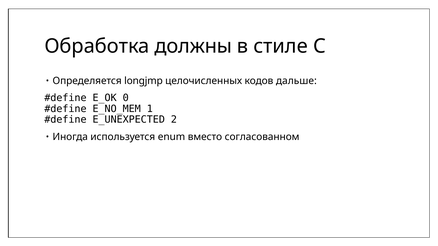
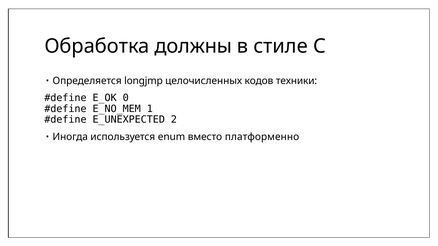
дальше: дальше -> техники (296, 81)
согласованном: согласованном -> платформенно (262, 137)
